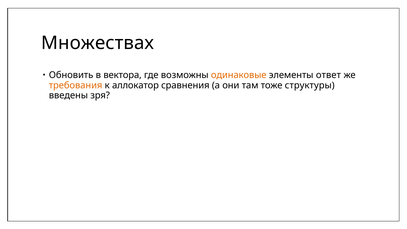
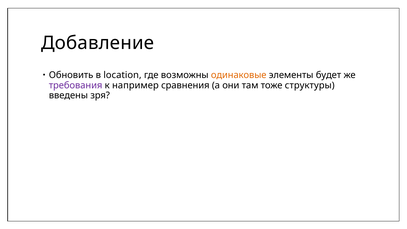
Множествах: Множествах -> Добавление (98, 43)
вектора: вектора -> location (122, 75)
ответ: ответ -> будет (329, 75)
требования colour: orange -> purple (76, 85)
аллокатор: аллокатор -> например (135, 85)
